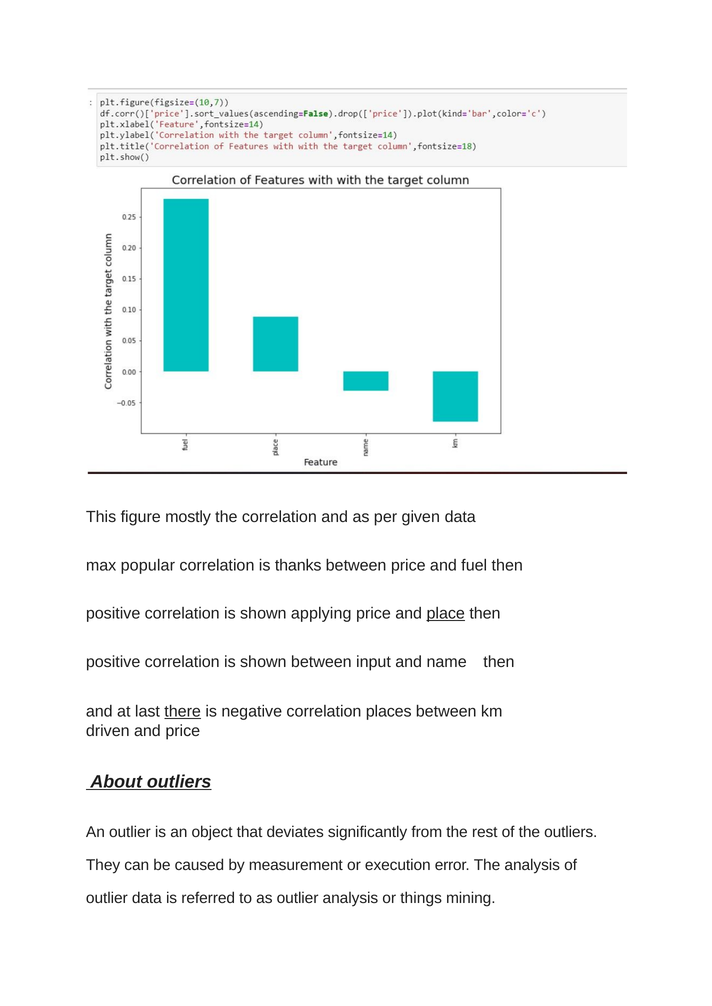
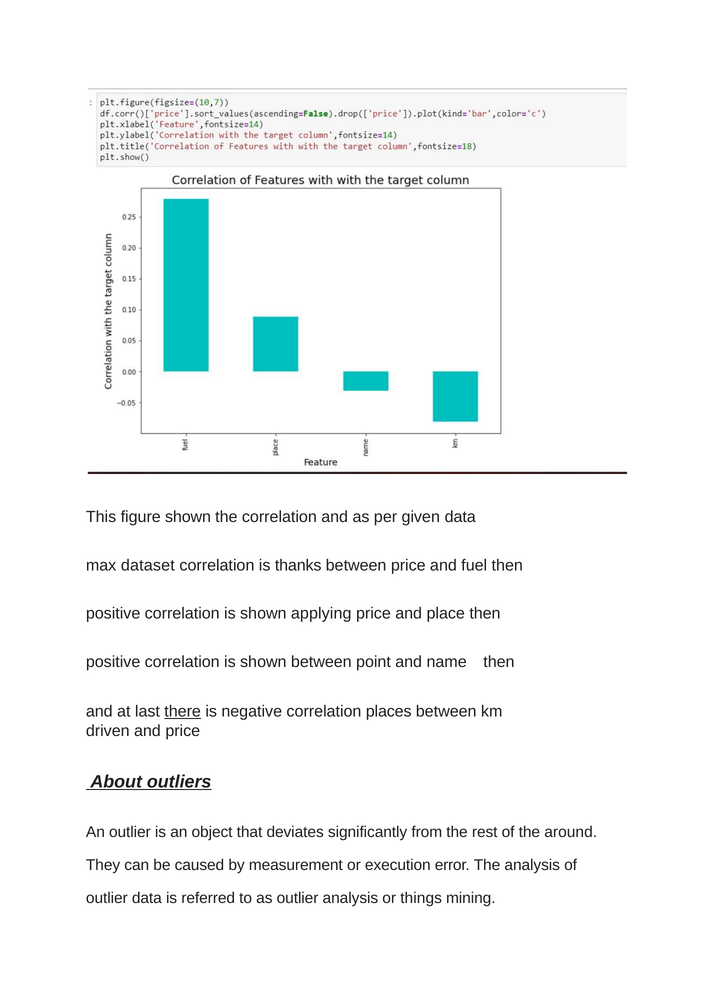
figure mostly: mostly -> shown (188, 517)
popular: popular -> dataset (148, 565)
place underline: present -> none (446, 614)
input: input -> point (373, 662)
the outliers: outliers -> around (571, 832)
